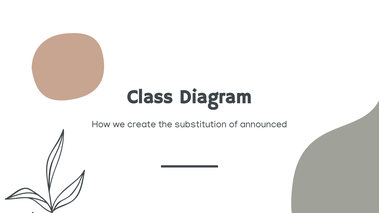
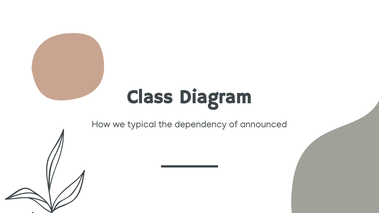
create: create -> typical (142, 124)
substitution: substitution -> dependency (201, 124)
